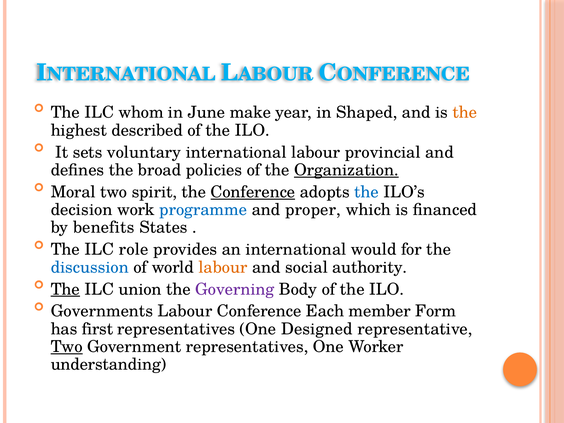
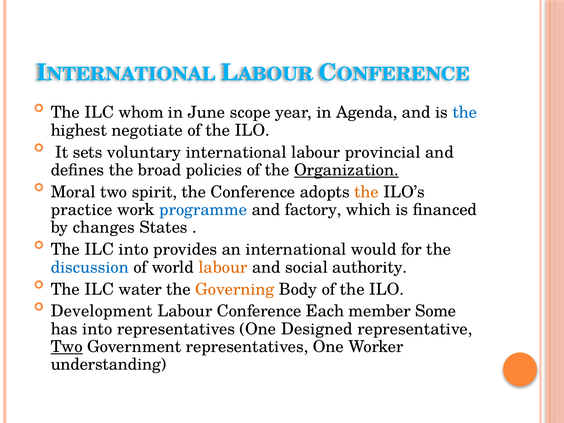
make: make -> scope (250, 112)
Shaped: Shaped -> Agenda (367, 112)
the colour: orange -> blue (465, 112)
described: described -> negotiate (147, 130)
Conference underline: present -> none (253, 192)
the colour: blue -> orange (367, 192)
decision: decision -> practice (82, 210)
proper: proper -> factory (313, 210)
benefits: benefits -> changes (104, 228)
ILC role: role -> into (134, 250)
The underline: present -> none (65, 289)
union: union -> water (140, 289)
Governing colour: purple -> orange (235, 289)
Governments: Governments -> Development (102, 311)
Form: Form -> Some (436, 311)
has first: first -> into (97, 329)
